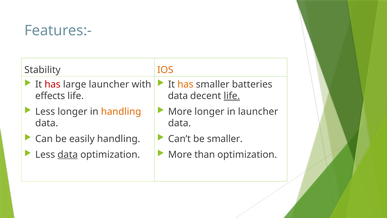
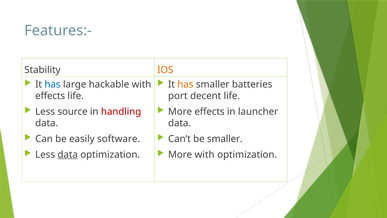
has colour: red -> blue (53, 84)
large launcher: launcher -> hackable (109, 84)
data: data -> port (178, 96)
life underline: present -> none (232, 96)
Less longer: longer -> source (73, 111)
handling colour: orange -> red (121, 111)
More longer: longer -> effects (210, 111)
easily handling: handling -> software (119, 139)
More than: than -> with (205, 154)
